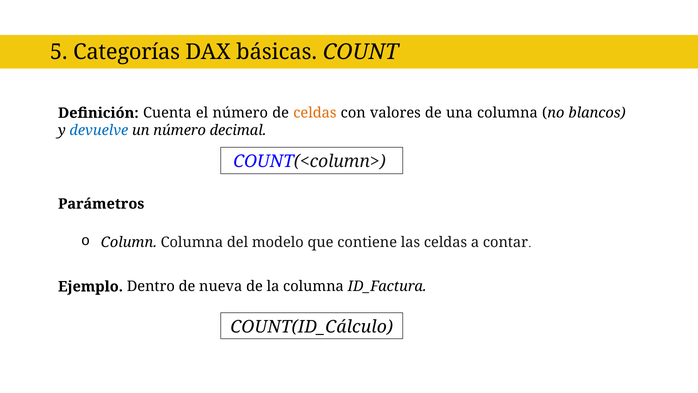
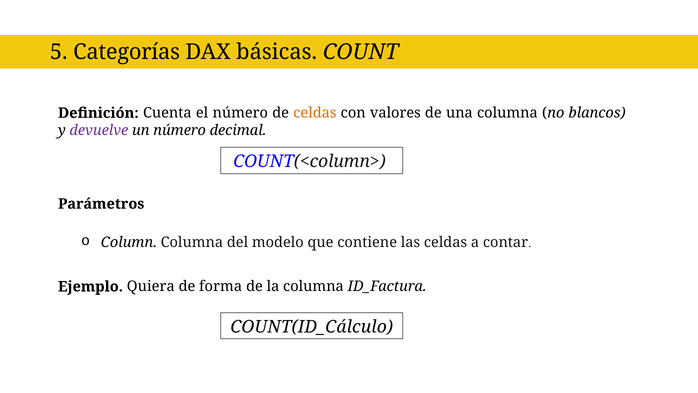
devuelve colour: blue -> purple (99, 130)
Dentro: Dentro -> Quiera (151, 286)
nueva: nueva -> forma (221, 286)
